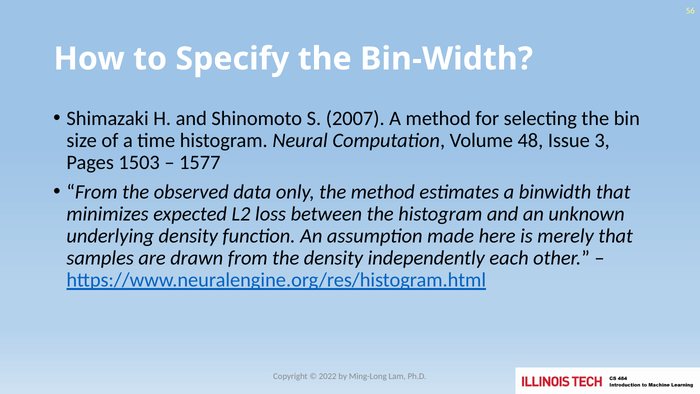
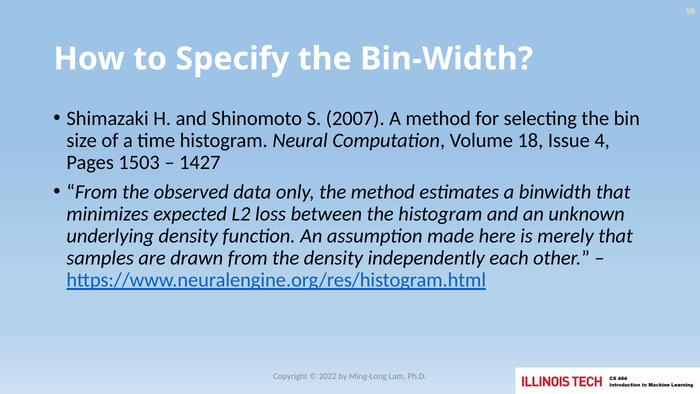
48: 48 -> 18 (530, 140)
3: 3 -> 4 (602, 140)
1577: 1577 -> 1427 (200, 162)
